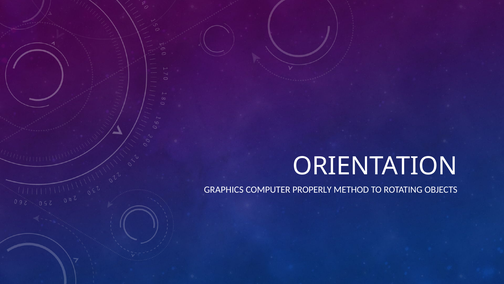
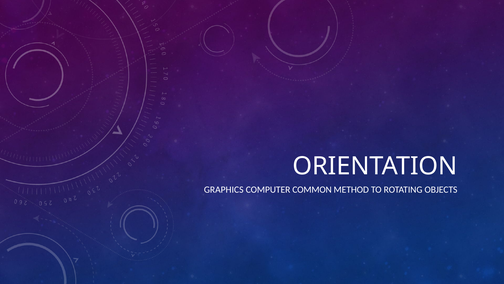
PROPERLY: PROPERLY -> COMMON (312, 190)
